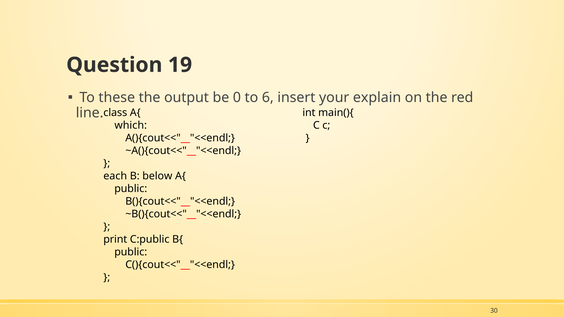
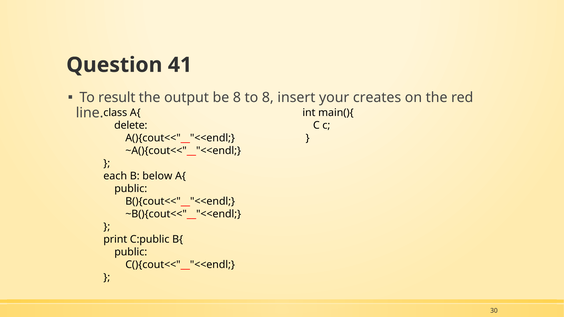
19: 19 -> 41 (180, 65)
these: these -> result (117, 98)
be 0: 0 -> 8 (237, 98)
to 6: 6 -> 8 (268, 98)
explain: explain -> creates (377, 98)
which: which -> delete (131, 125)
